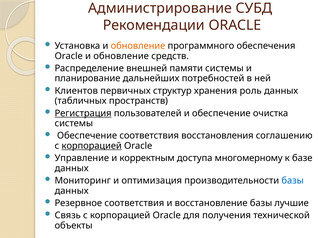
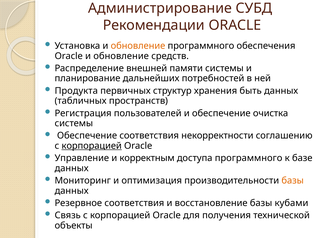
Клиентов: Клиентов -> Продукта (76, 91)
роль: роль -> быть (251, 91)
Регистрация underline: present -> none (83, 113)
восстановления: восстановления -> некорректности (217, 136)
доступа многомерному: многомерному -> программного (249, 158)
базы colour: blue -> orange (293, 181)
лучшие: лучшие -> кубами (291, 203)
